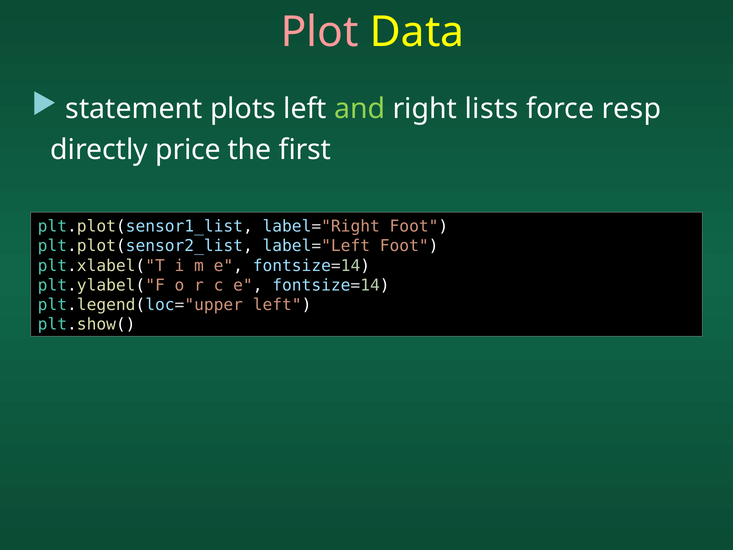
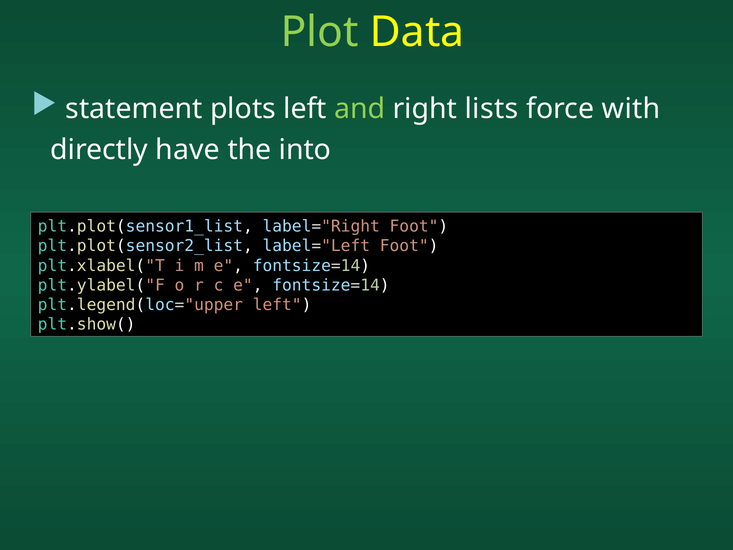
Plot colour: pink -> light green (320, 32)
resp: resp -> with (631, 109)
price: price -> have (188, 150)
first: first -> into (305, 150)
